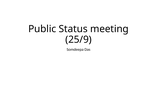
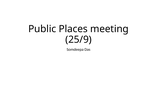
Status: Status -> Places (73, 29)
